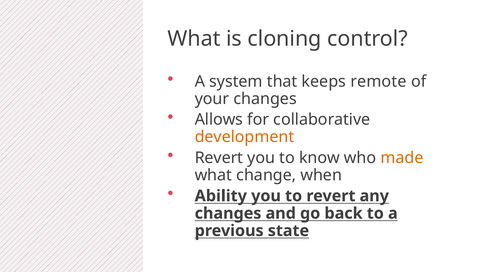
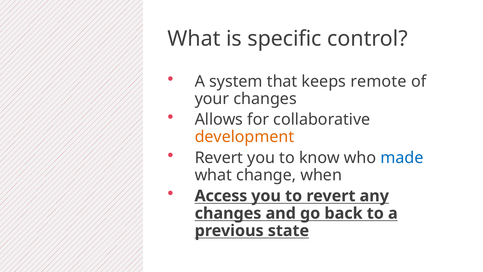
cloning: cloning -> specific (285, 39)
made colour: orange -> blue (402, 158)
Ability: Ability -> Access (221, 196)
